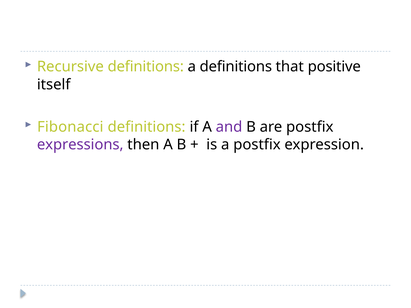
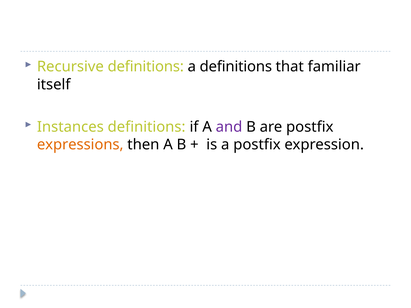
positive: positive -> familiar (334, 67)
Fibonacci: Fibonacci -> Instances (70, 127)
expressions colour: purple -> orange (80, 145)
